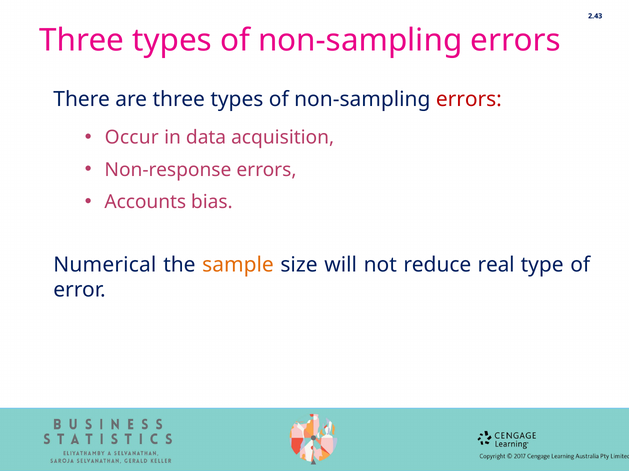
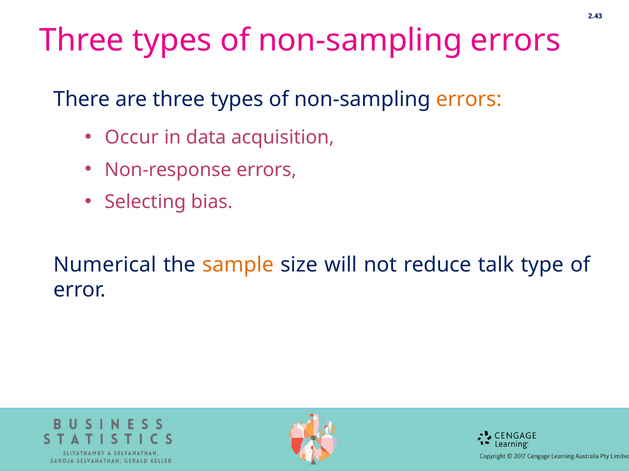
errors colour: red -> orange (469, 100)
Accounts: Accounts -> Selecting (145, 202)
real: real -> talk (496, 265)
